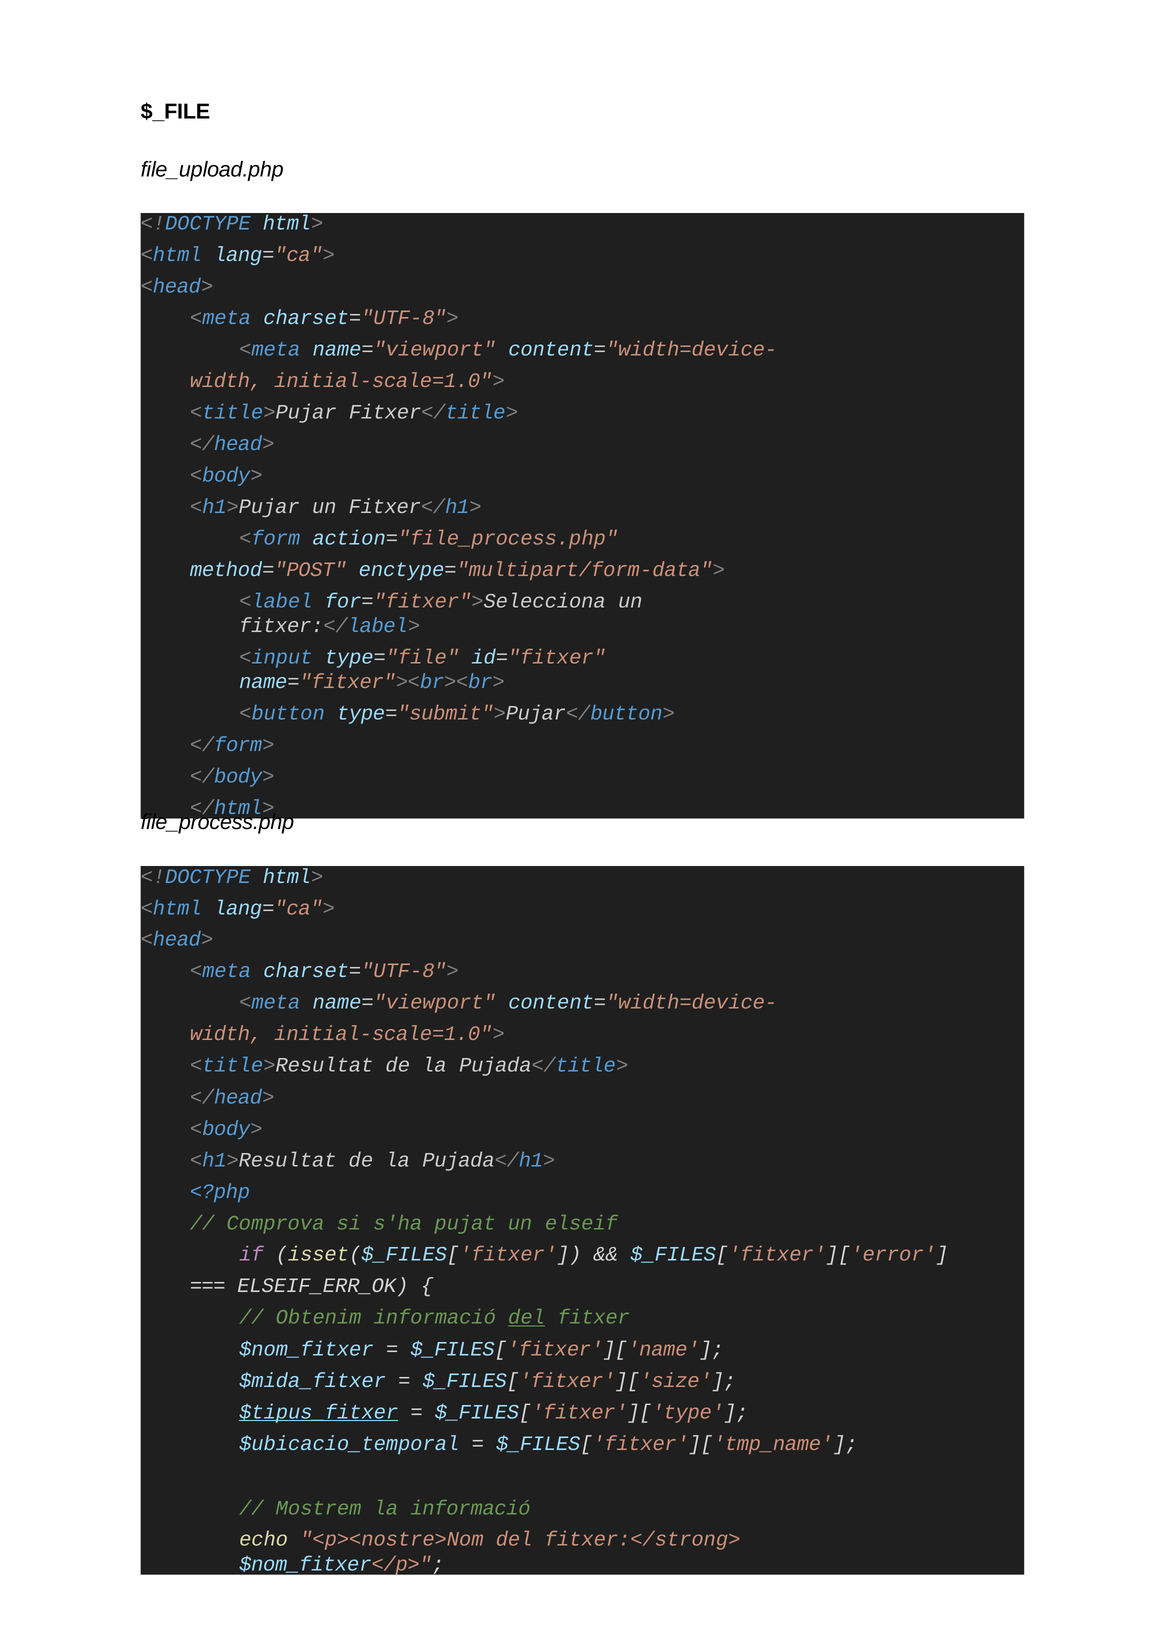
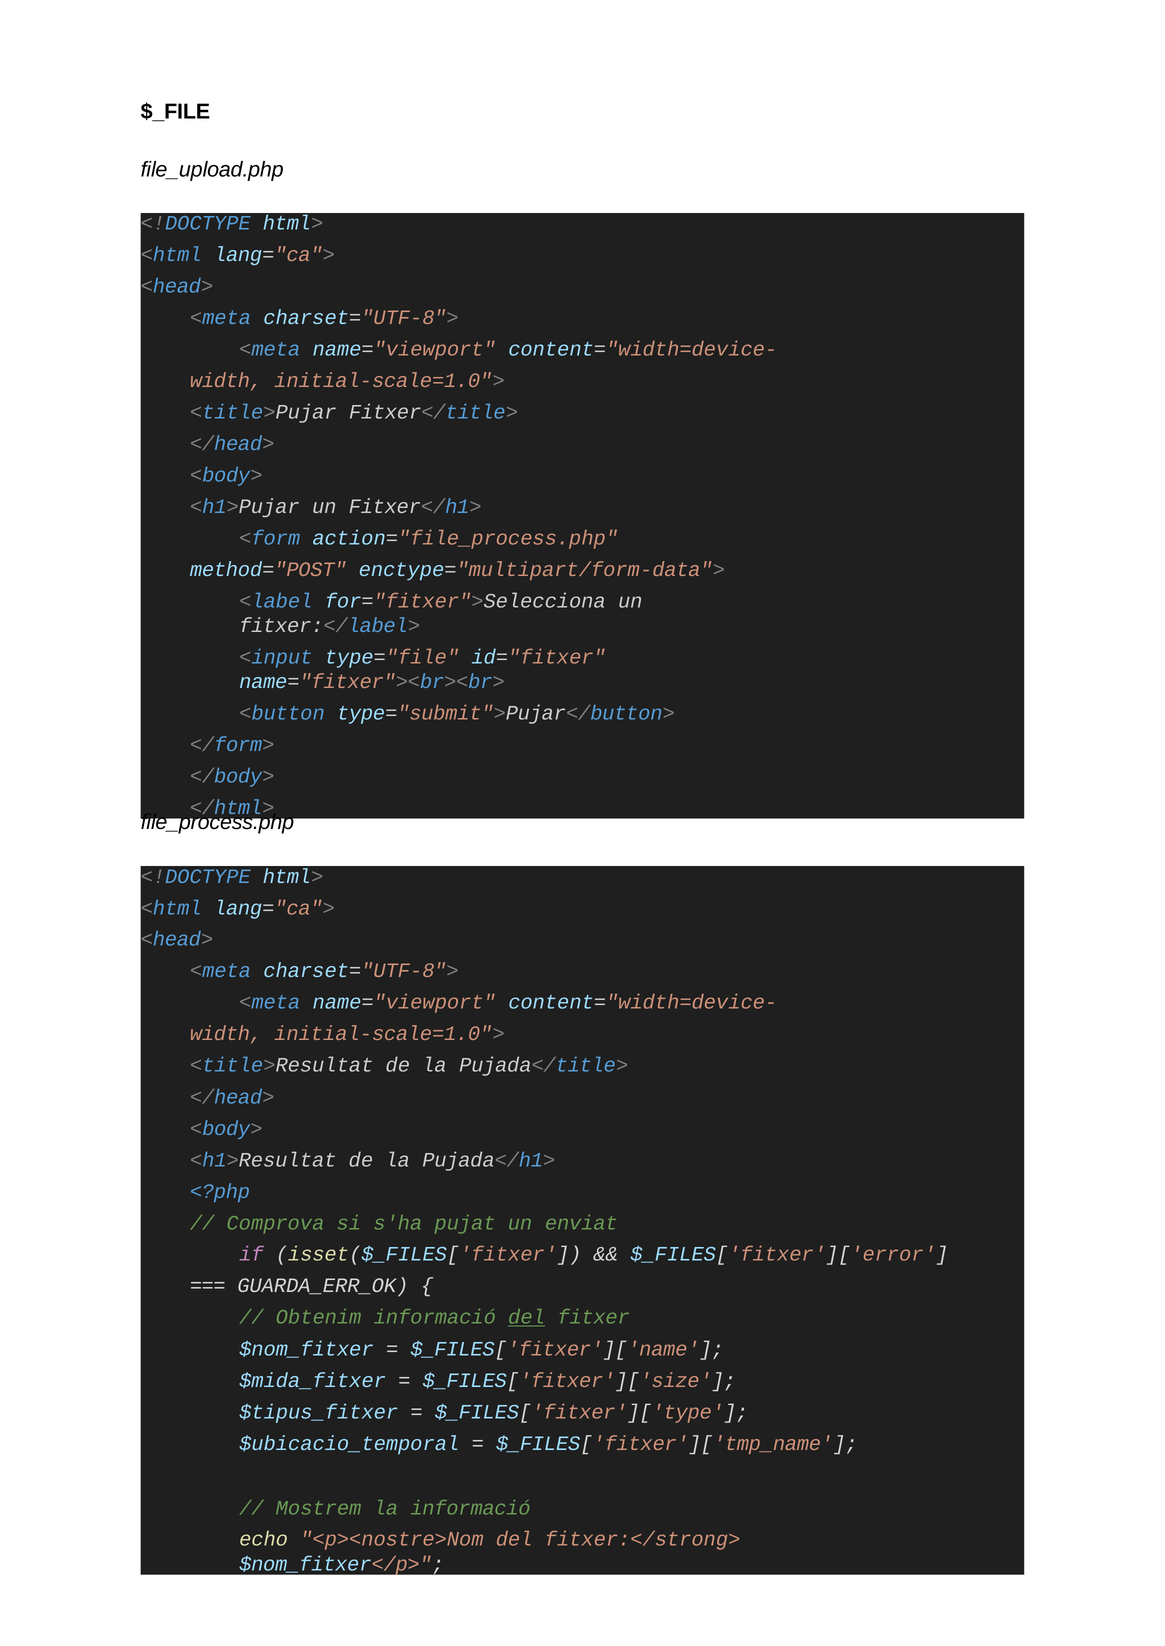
elseif: elseif -> enviat (581, 1223)
ELSEIF_ERR_OK: ELSEIF_ERR_OK -> GUARDA_ERR_OK (323, 1286)
$tipus_fitxer underline: present -> none (319, 1412)
